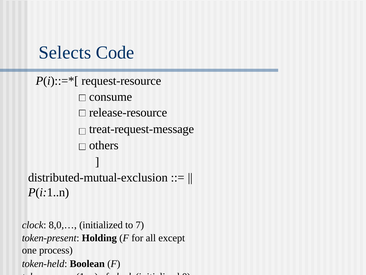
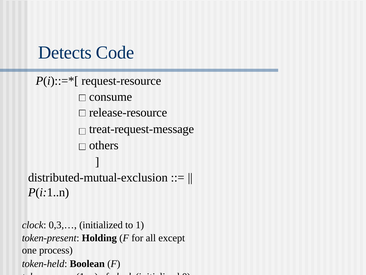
Selects: Selects -> Detects (65, 52)
8,0,…: 8,0,… -> 0,3,… (63, 224)
7: 7 -> 1 (140, 224)
